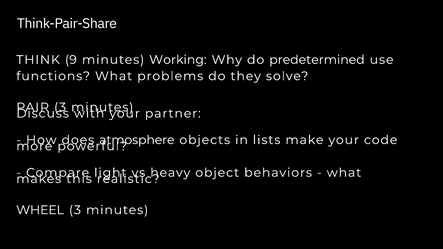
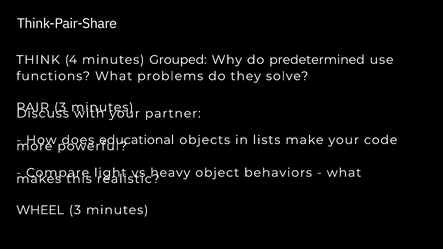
9: 9 -> 4 (71, 60)
Working: Working -> Grouped (178, 60)
atmosphere: atmosphere -> educational (137, 140)
